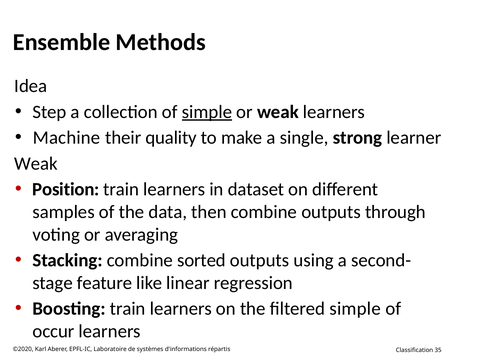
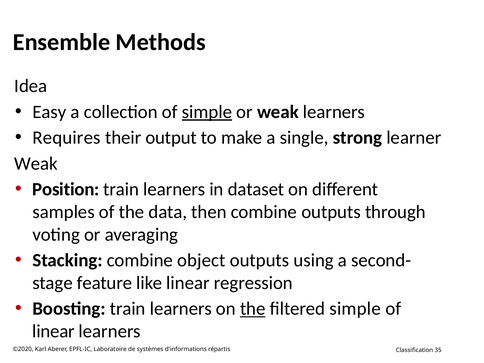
Step: Step -> Easy (49, 112)
Machine: Machine -> Requires (67, 138)
quality: quality -> output (171, 138)
sorted: sorted -> object (201, 260)
the underline: none -> present (253, 309)
occur: occur -> linear (54, 331)
